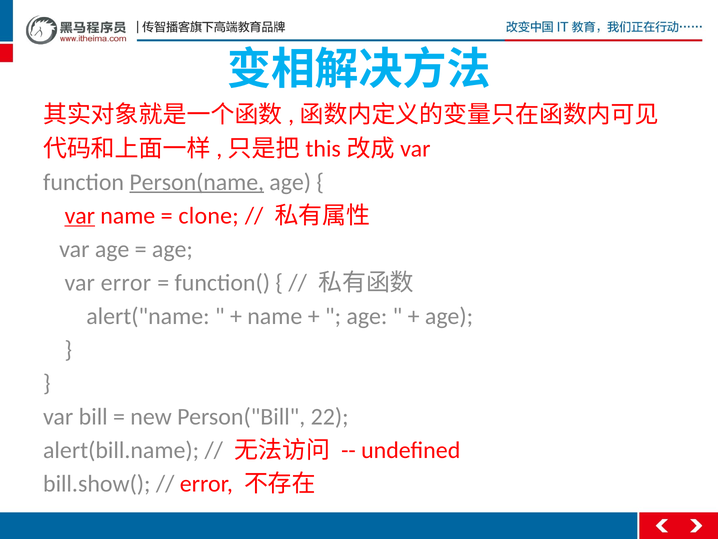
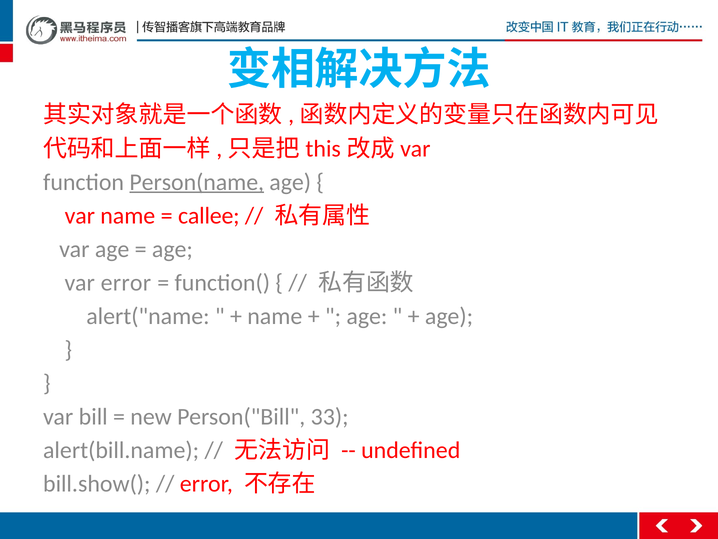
var underline: present -> none (80, 215)
clone: clone -> callee (209, 215)
22: 22 -> 33 (330, 416)
